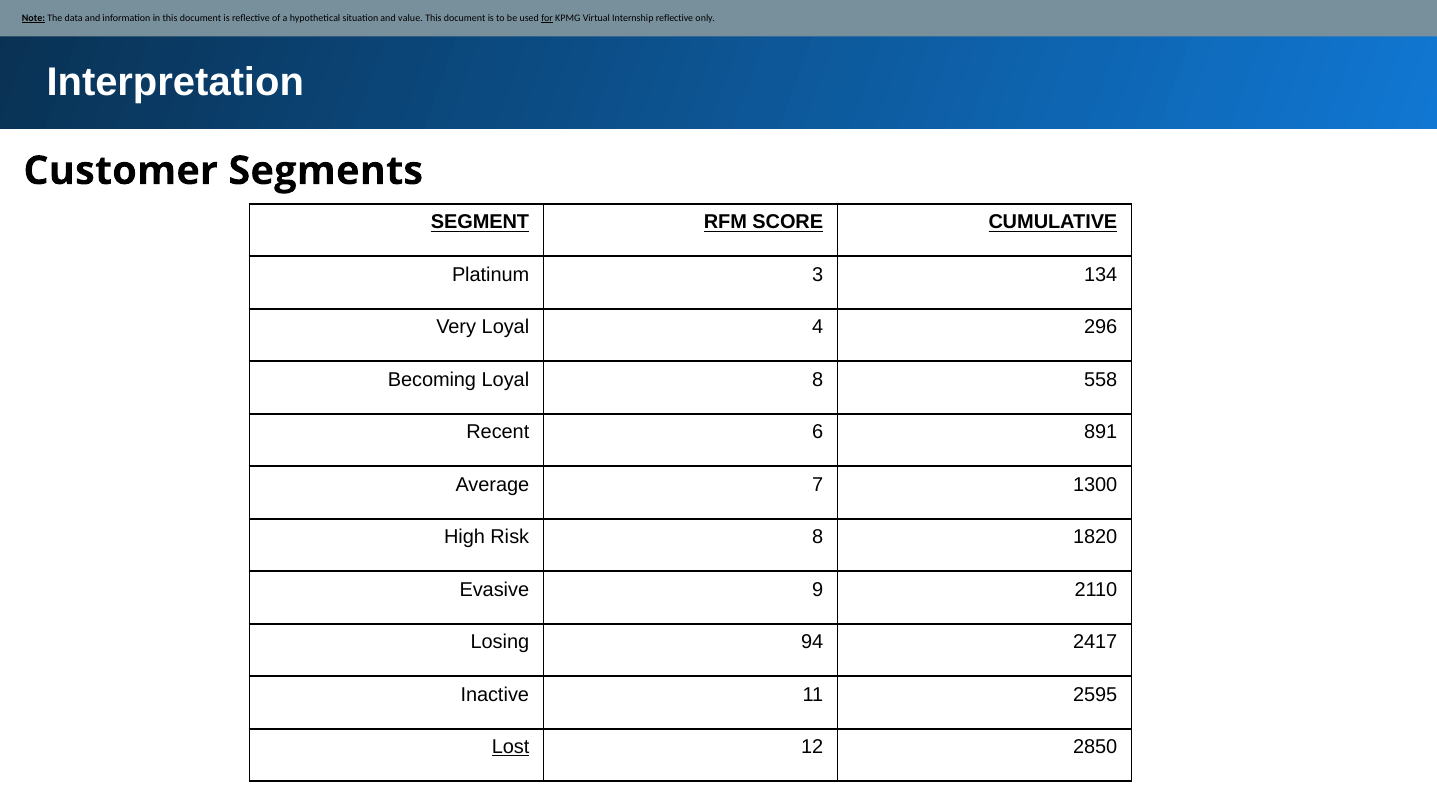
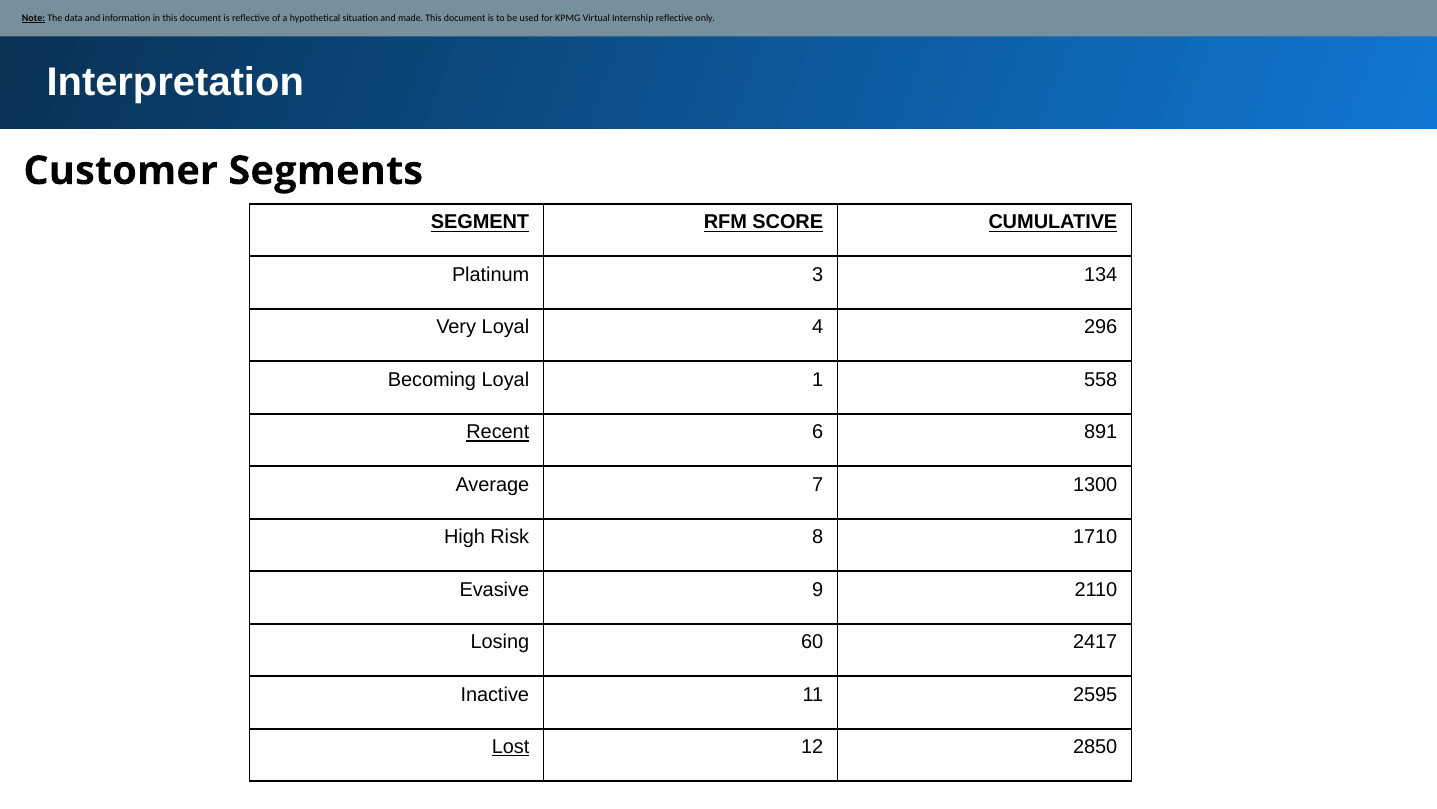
value: value -> made (411, 18)
for underline: present -> none (547, 18)
Loyal 8: 8 -> 1 (818, 380)
Recent underline: none -> present (498, 432)
1820: 1820 -> 1710 (1095, 537)
94: 94 -> 60 (812, 642)
